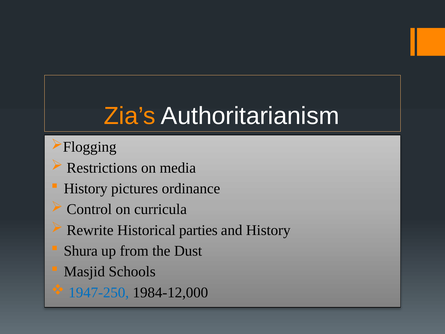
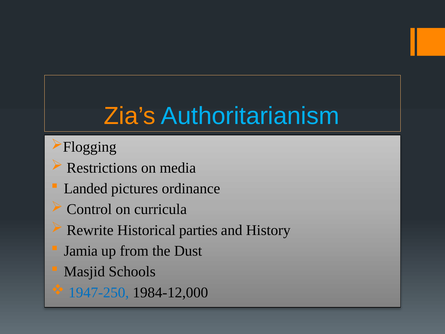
Authoritarianism colour: white -> light blue (250, 116)
History: History -> Landed (86, 188)
Shura: Shura -> Jamia (81, 251)
